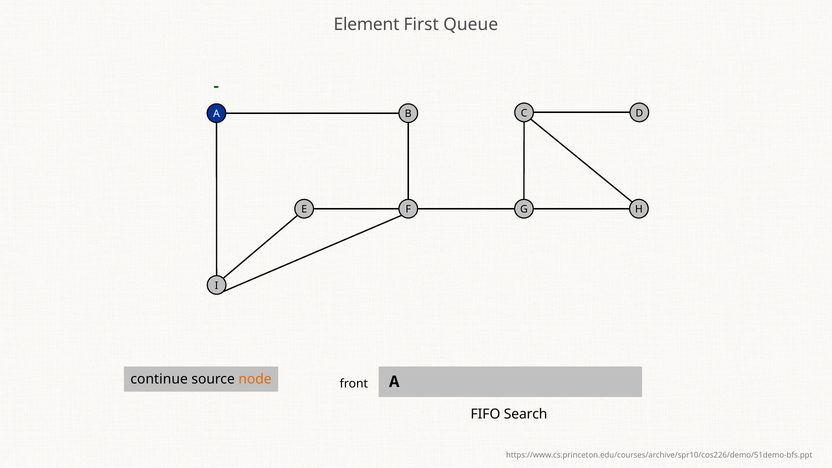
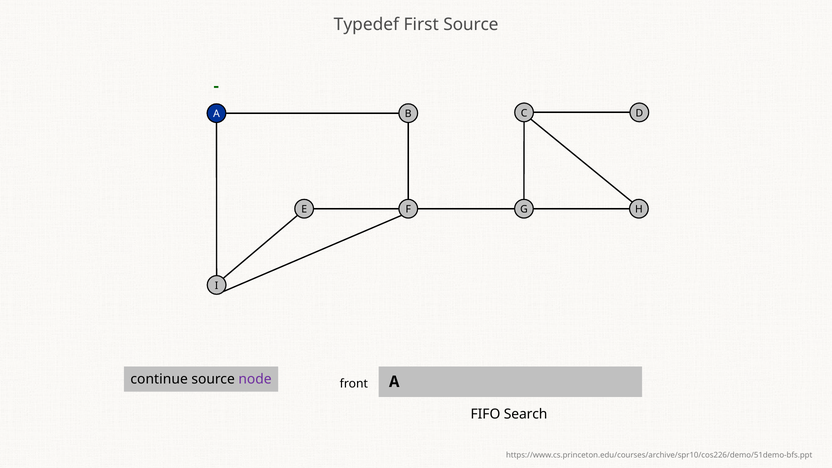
Element: Element -> Typedef (366, 25)
First Queue: Queue -> Source (471, 25)
node colour: orange -> purple (255, 379)
